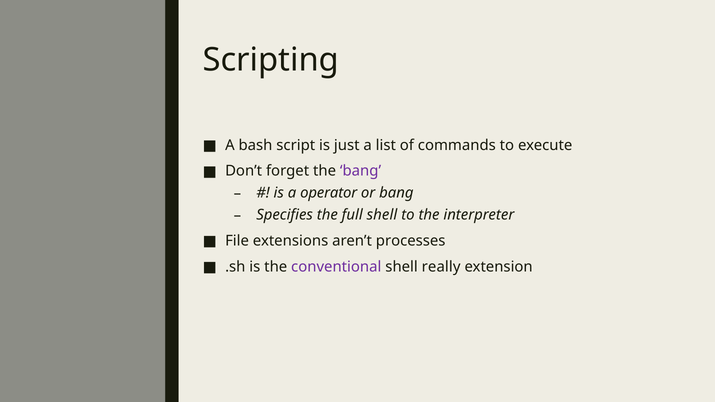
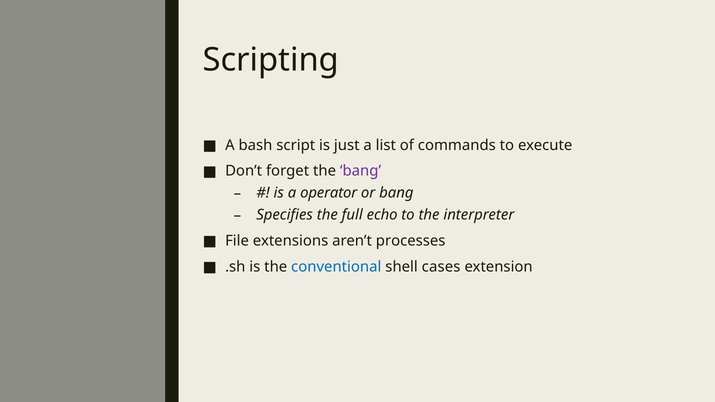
full shell: shell -> echo (382, 215)
conventional colour: purple -> blue (336, 267)
really: really -> cases (441, 267)
